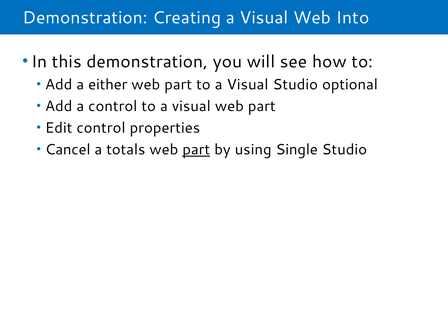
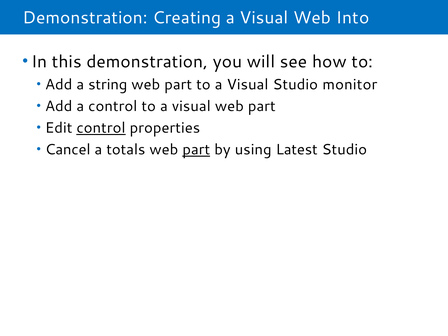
either: either -> string (108, 85)
optional: optional -> monitor (350, 85)
control underline: none -> present (101, 128)
Single: Single -> Latest (297, 150)
